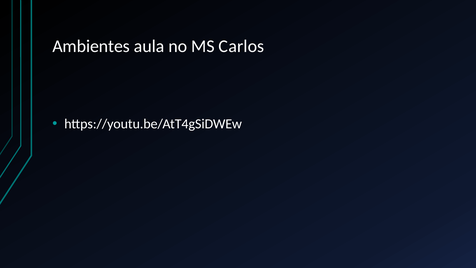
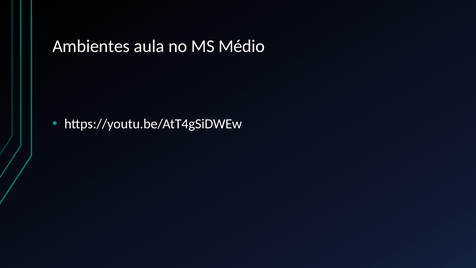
Carlos: Carlos -> Médio (242, 46)
